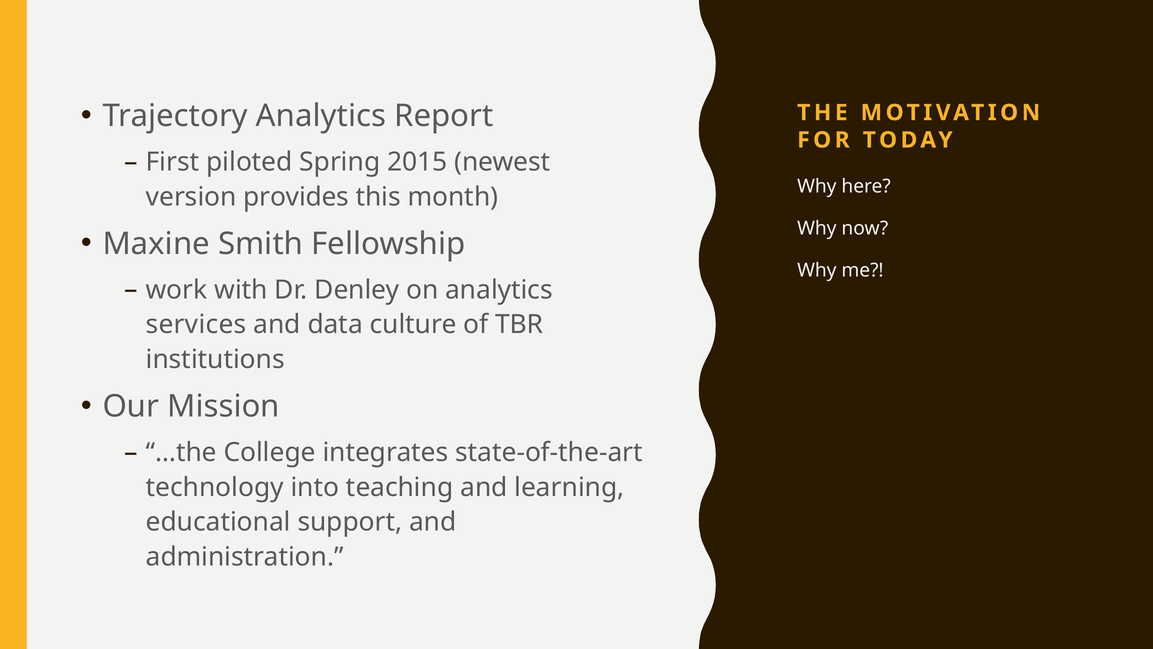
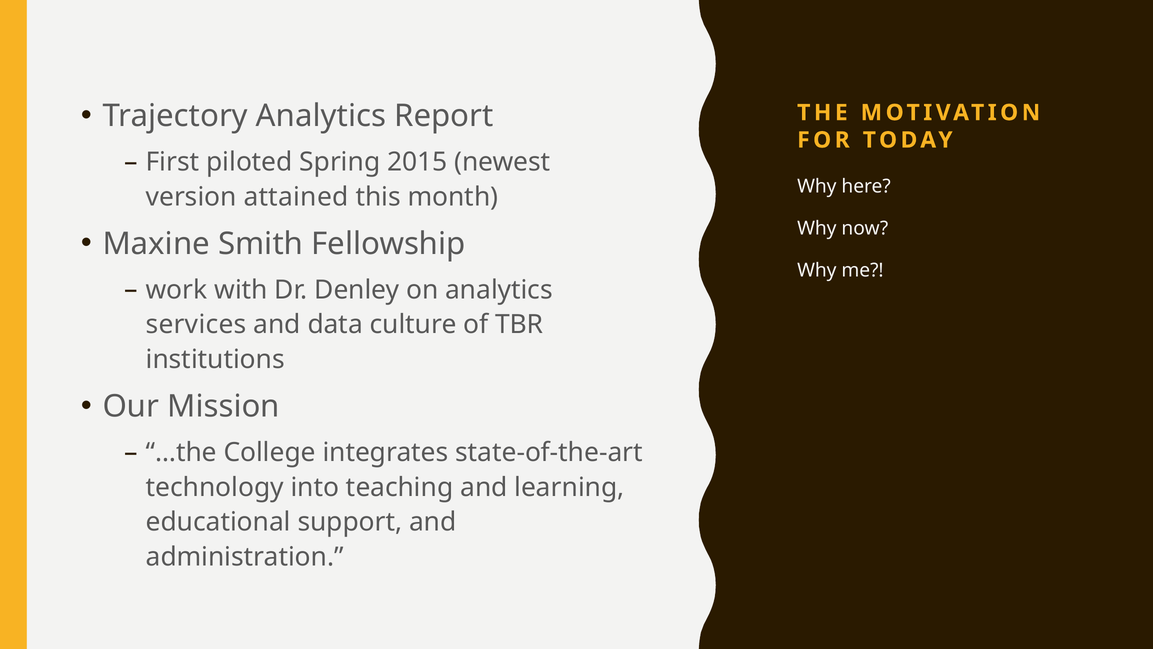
provides: provides -> attained (296, 197)
